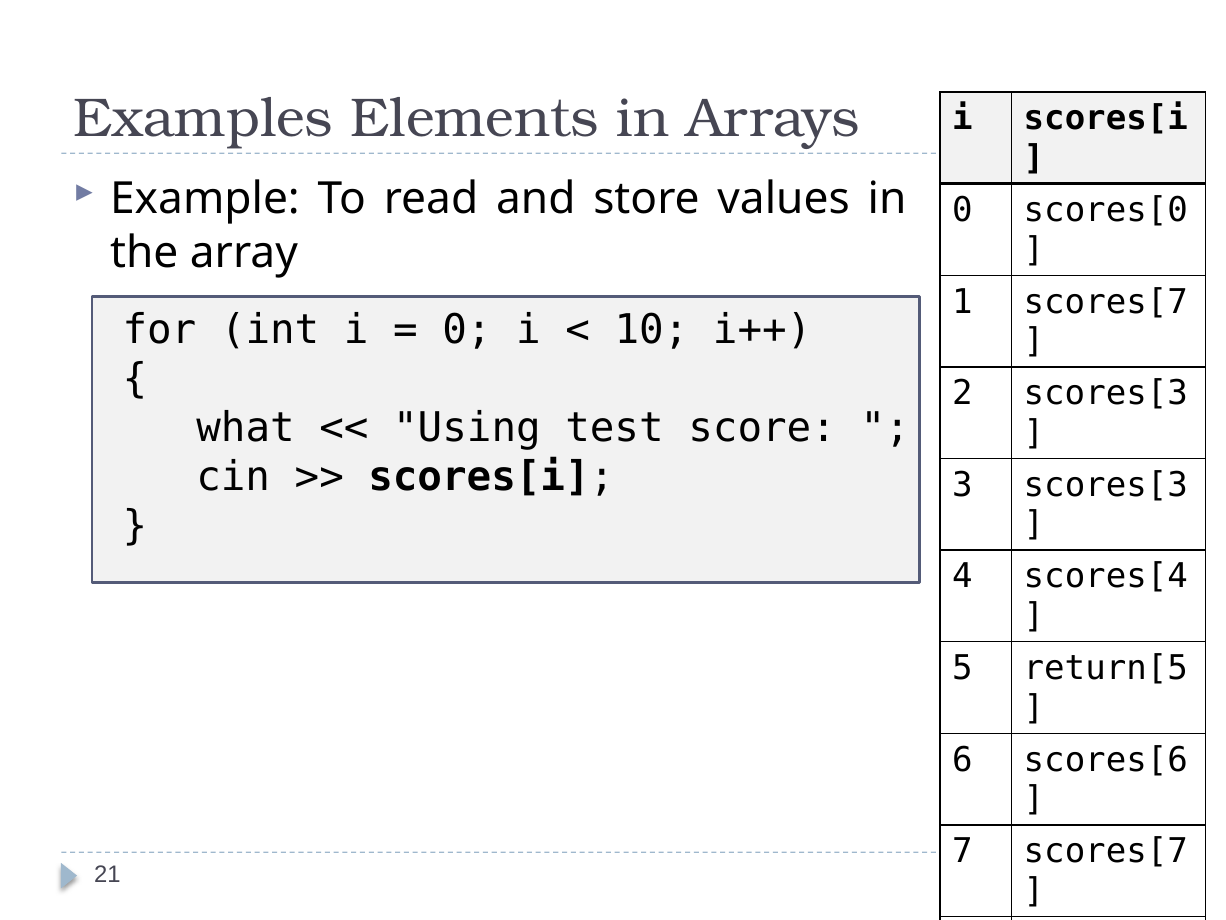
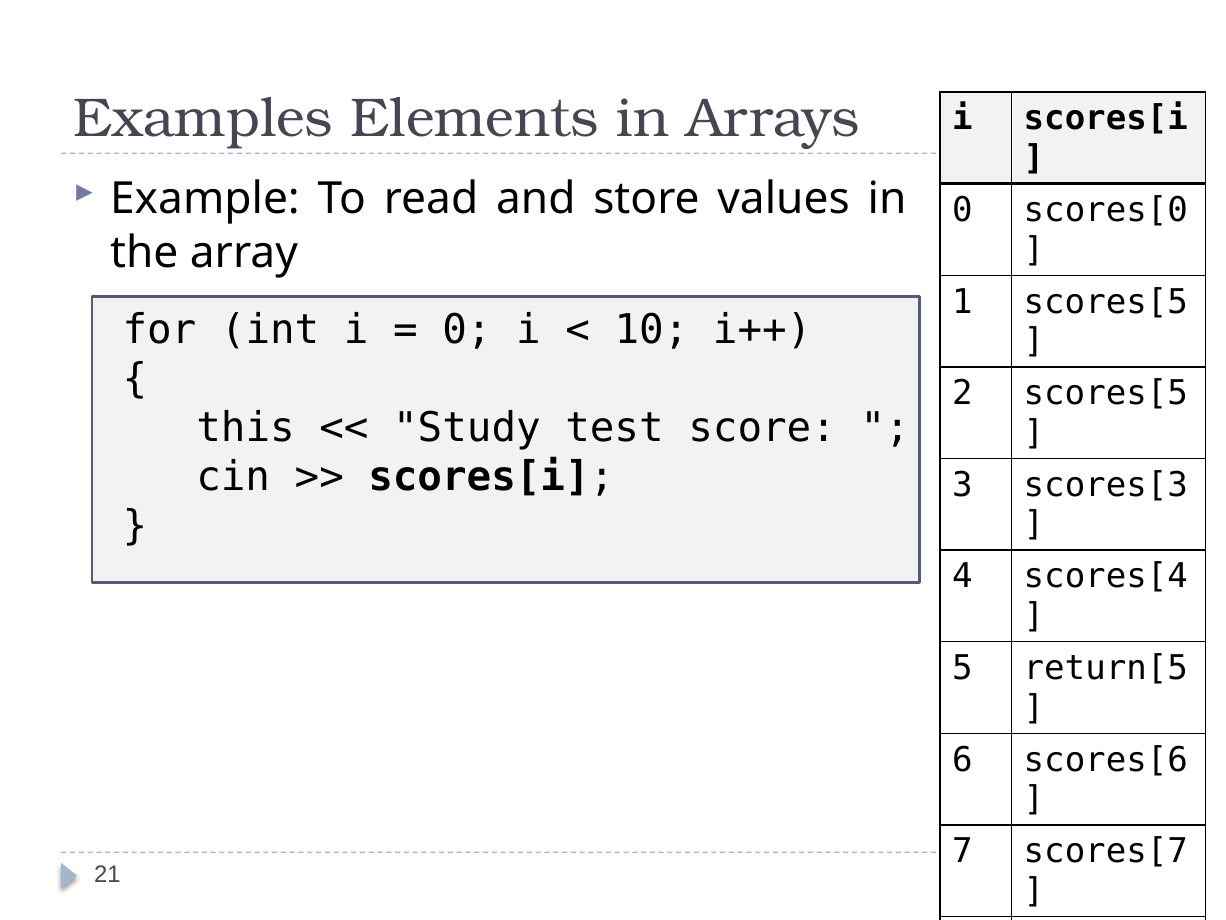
1 scores[7: scores[7 -> scores[5 (1106, 302)
2 scores[3: scores[3 -> scores[5 (1106, 393)
what: what -> this (246, 428)
Using: Using -> Study (467, 428)
